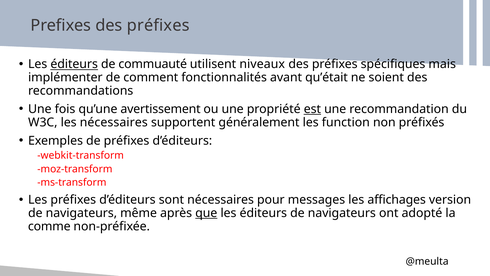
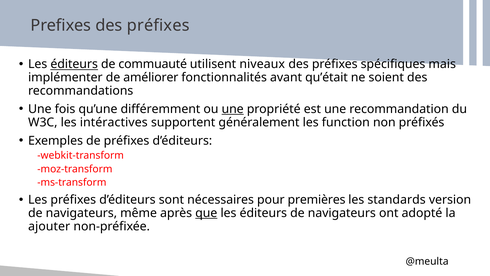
comment: comment -> améliorer (151, 77)
avertissement: avertissement -> différemment (160, 109)
une underline: none -> present (233, 109)
est underline: present -> none (312, 109)
les nécessaires: nécessaires -> intéractives (114, 122)
messages: messages -> premières (317, 200)
affichages: affichages -> standards (397, 200)
comme: comme -> ajouter (49, 226)
